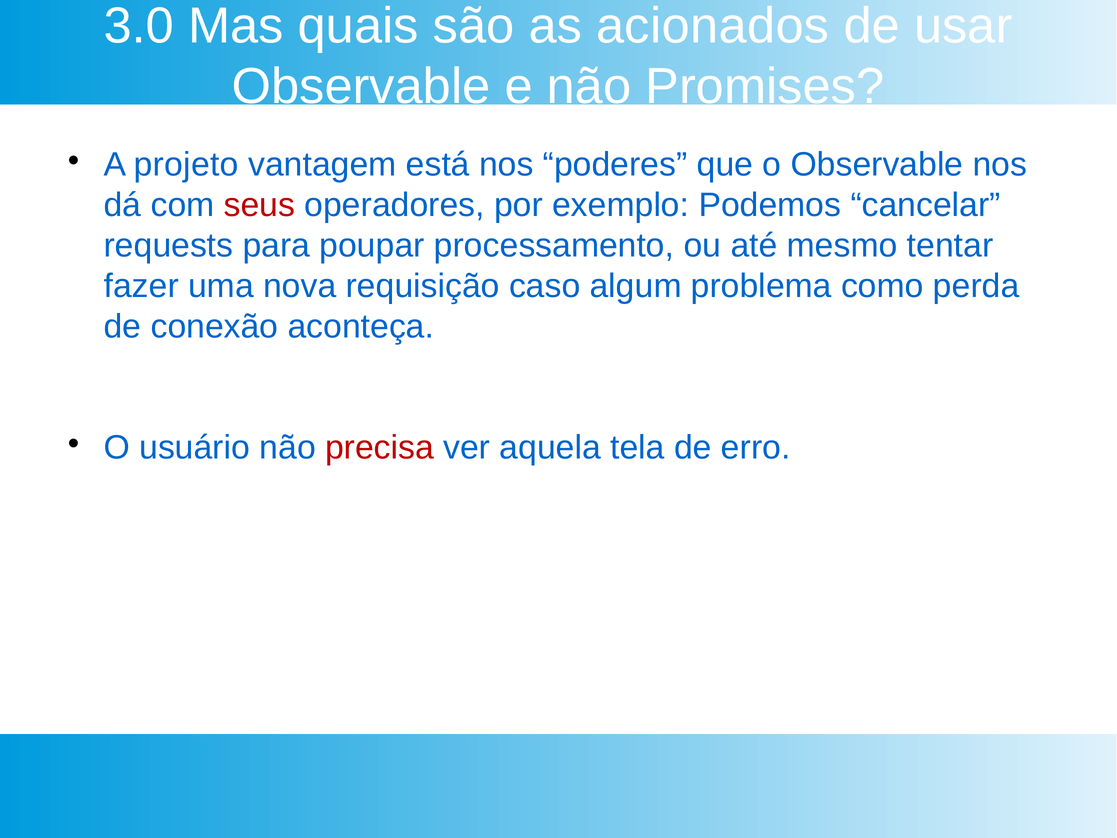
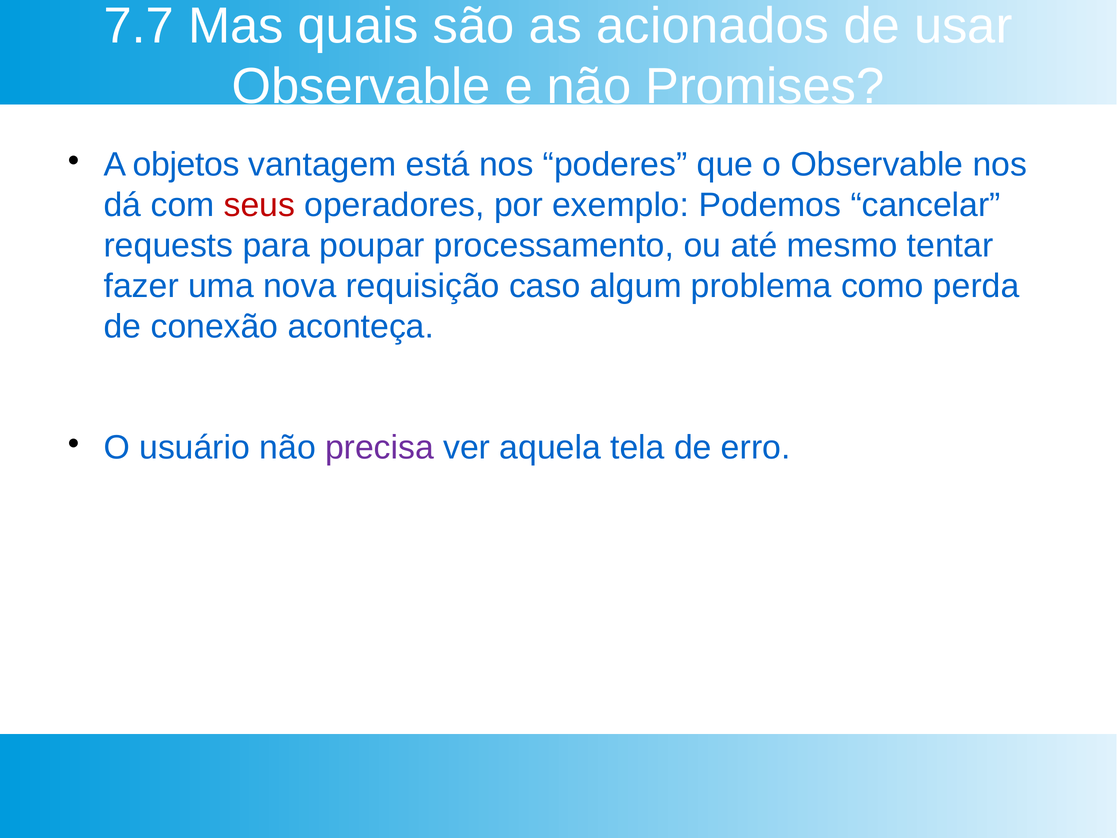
3.0: 3.0 -> 7.7 (139, 26)
projeto: projeto -> objetos (186, 164)
precisa colour: red -> purple (379, 448)
